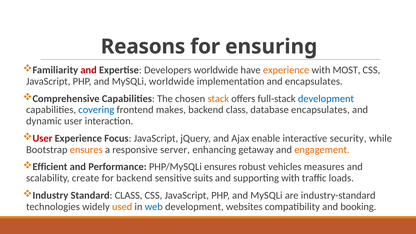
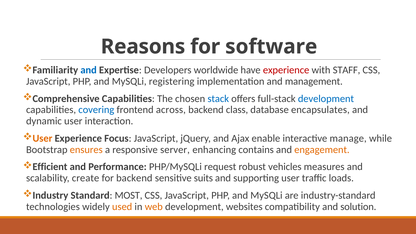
ensuring: ensuring -> software (271, 47)
and colour: red -> blue (89, 70)
experience colour: orange -> red (286, 70)
MOST: MOST -> STAFF (347, 70)
MySQLi worldwide: worldwide -> registering (172, 81)
and encapsulates: encapsulates -> management (314, 81)
stack colour: orange -> blue (218, 99)
makes: makes -> across (171, 110)
User colour: red -> orange (42, 138)
security: security -> manage (348, 138)
getaway: getaway -> contains (256, 150)
PHP/MySQLi ensures: ensures -> request (220, 167)
supporting with: with -> user (290, 178)
Standard CLASS: CLASS -> MOST (129, 195)
web colour: blue -> orange (154, 207)
booking: booking -> solution (358, 207)
